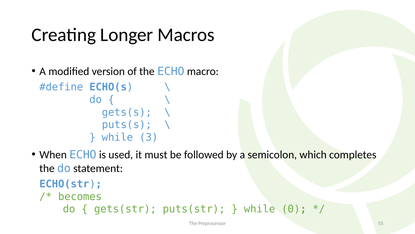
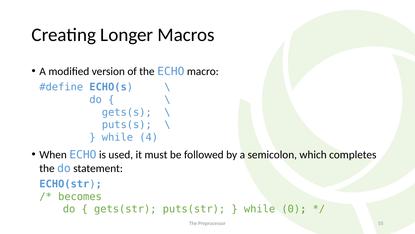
3: 3 -> 4 (149, 137)
